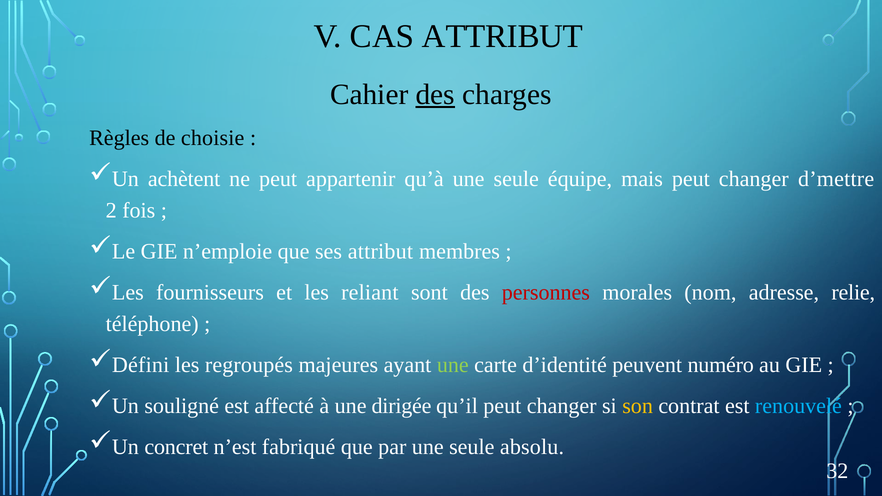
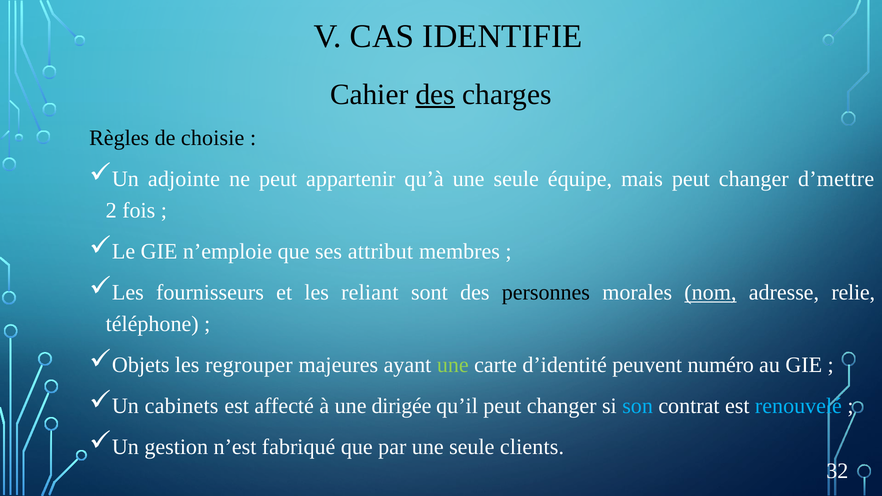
CAS ATTRIBUT: ATTRIBUT -> IDENTIFIE (502, 37)
achètent: achètent -> adjointe (184, 179)
personnes colour: red -> black (546, 293)
nom underline: none -> present (710, 293)
Défini: Défini -> Objets (141, 365)
regroupés: regroupés -> regrouper (249, 365)
souligné: souligné -> cabinets (182, 406)
son colour: yellow -> light blue (638, 406)
concret: concret -> gestion (176, 447)
absolu: absolu -> clients (532, 447)
